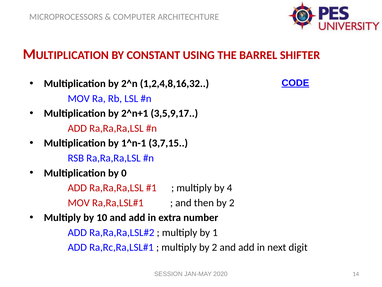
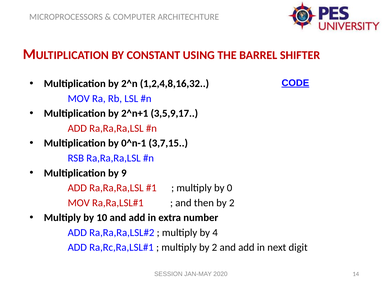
1^n-1: 1^n-1 -> 0^n-1 (134, 143)
0: 0 -> 9 (124, 173)
4: 4 -> 0 (230, 188)
1: 1 -> 4 (215, 232)
